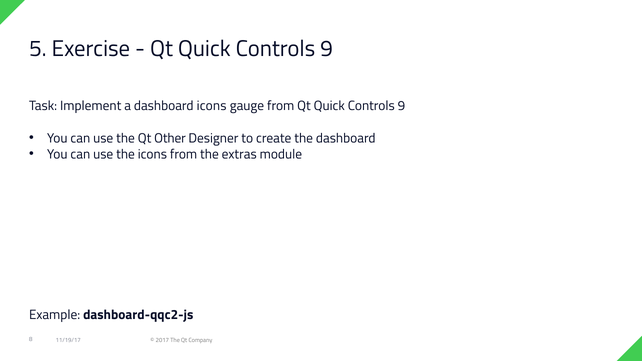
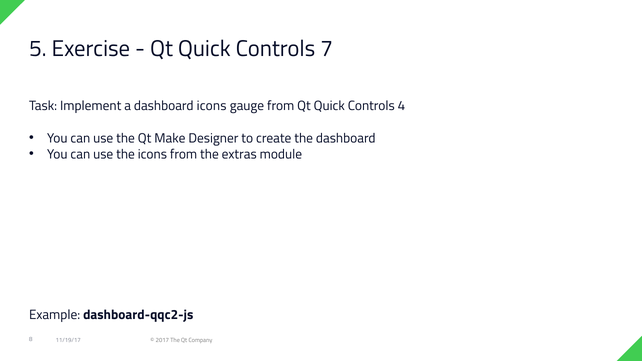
9: 9 -> 7 (327, 49)
9: 9 -> 4 (401, 106)
Other: Other -> Make (170, 138)
